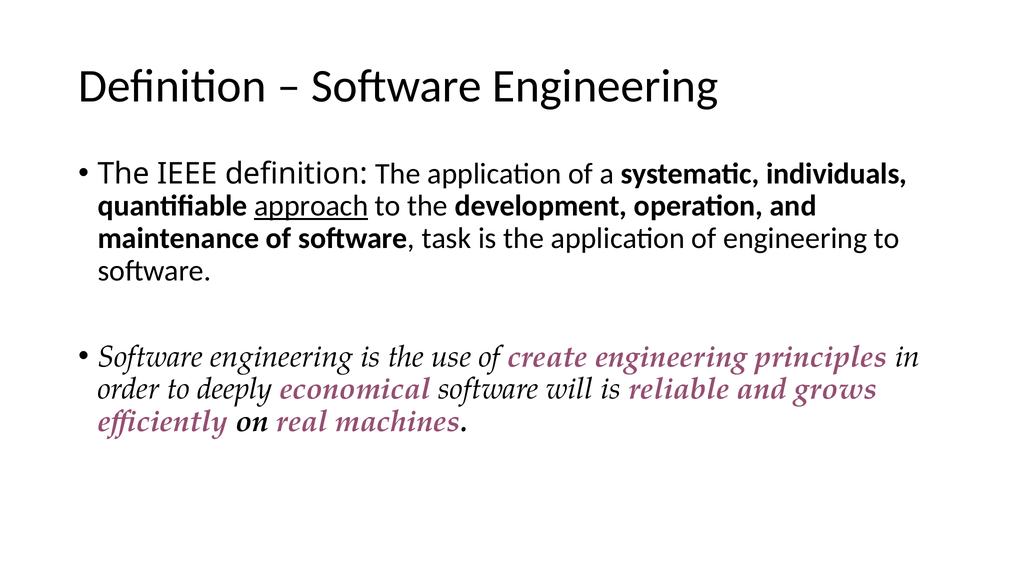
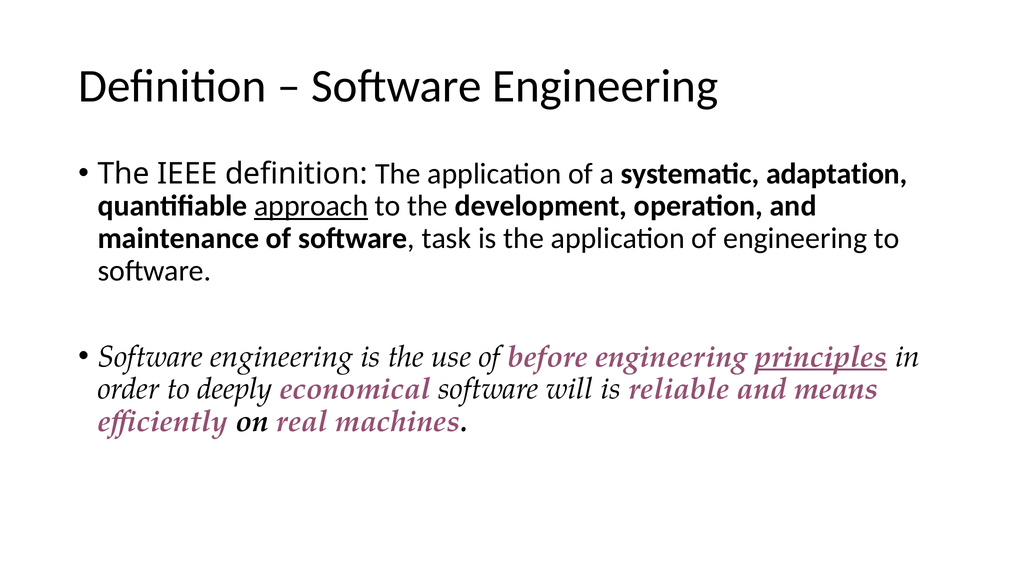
individuals: individuals -> adaptation (837, 174)
create: create -> before (548, 356)
principles underline: none -> present (821, 356)
grows: grows -> means (836, 389)
